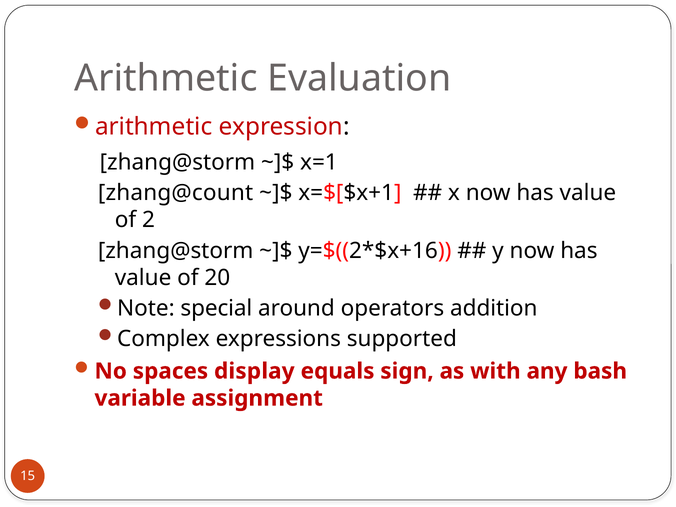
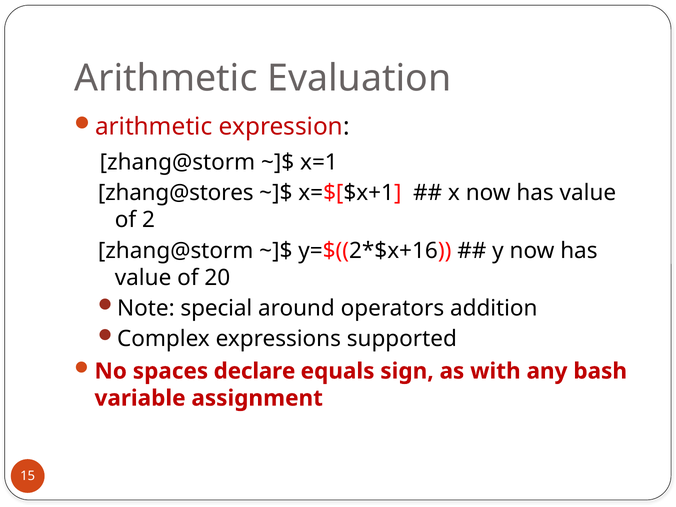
zhang@count: zhang@count -> zhang@stores (176, 193)
display: display -> declare (255, 371)
